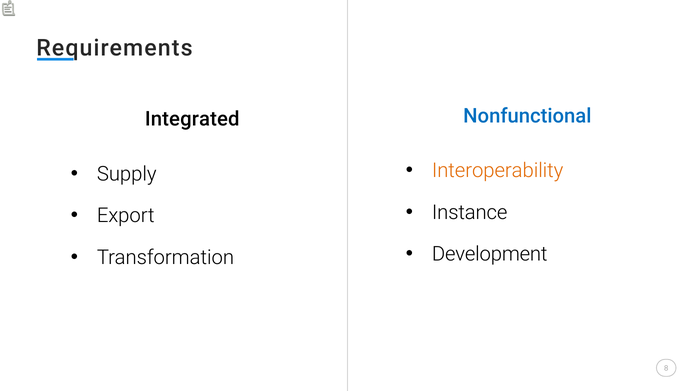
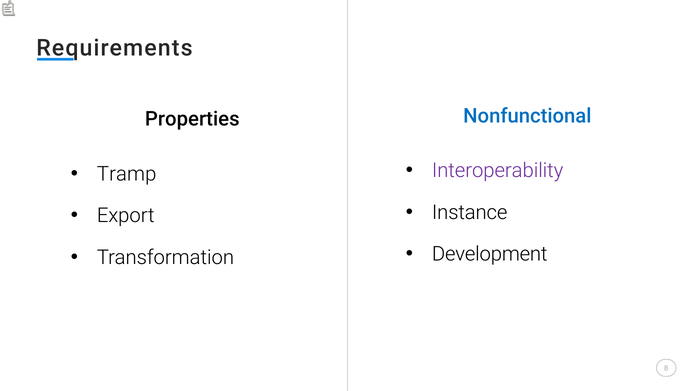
Integrated: Integrated -> Properties (192, 119)
Interoperability colour: orange -> purple (498, 171)
Supply: Supply -> Tramp (127, 174)
